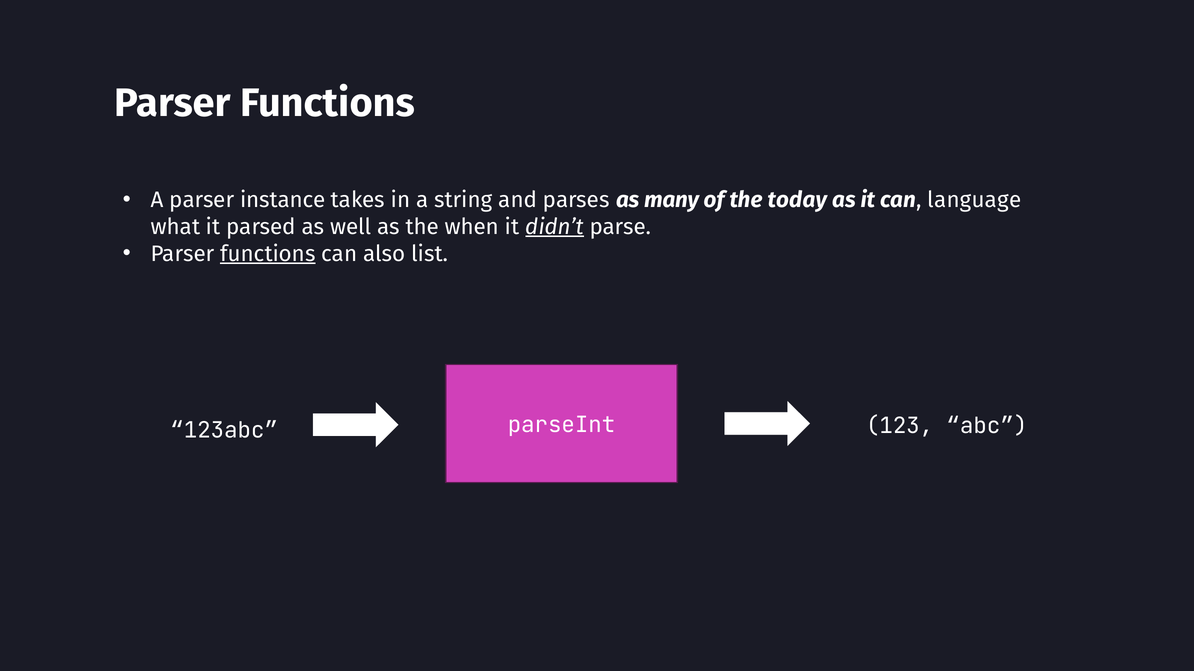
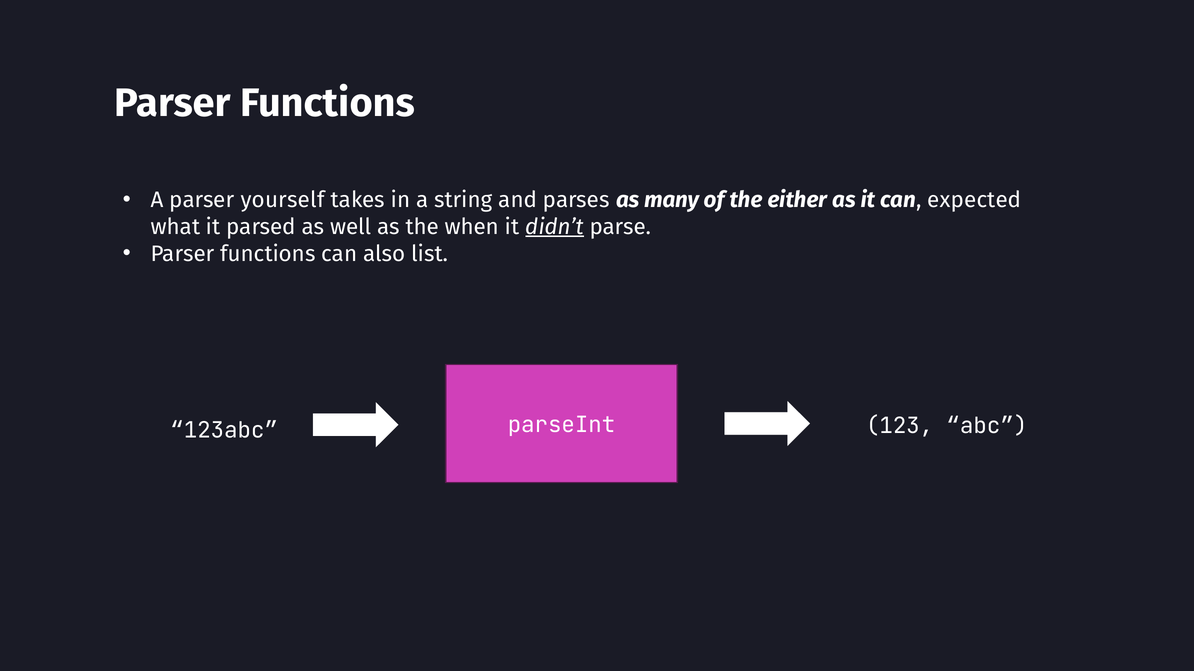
instance: instance -> yourself (283, 200)
today: today -> either (797, 200)
language: language -> expected (974, 200)
functions underline: present -> none (268, 254)
